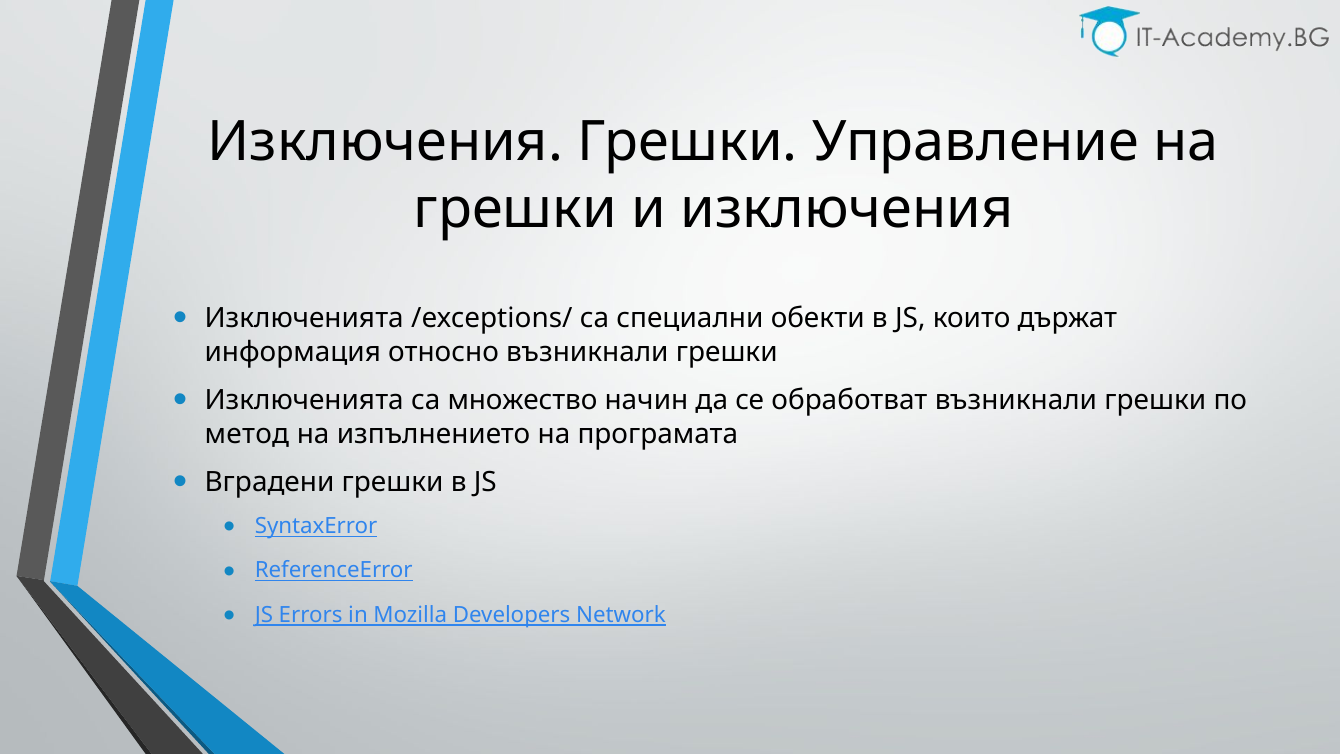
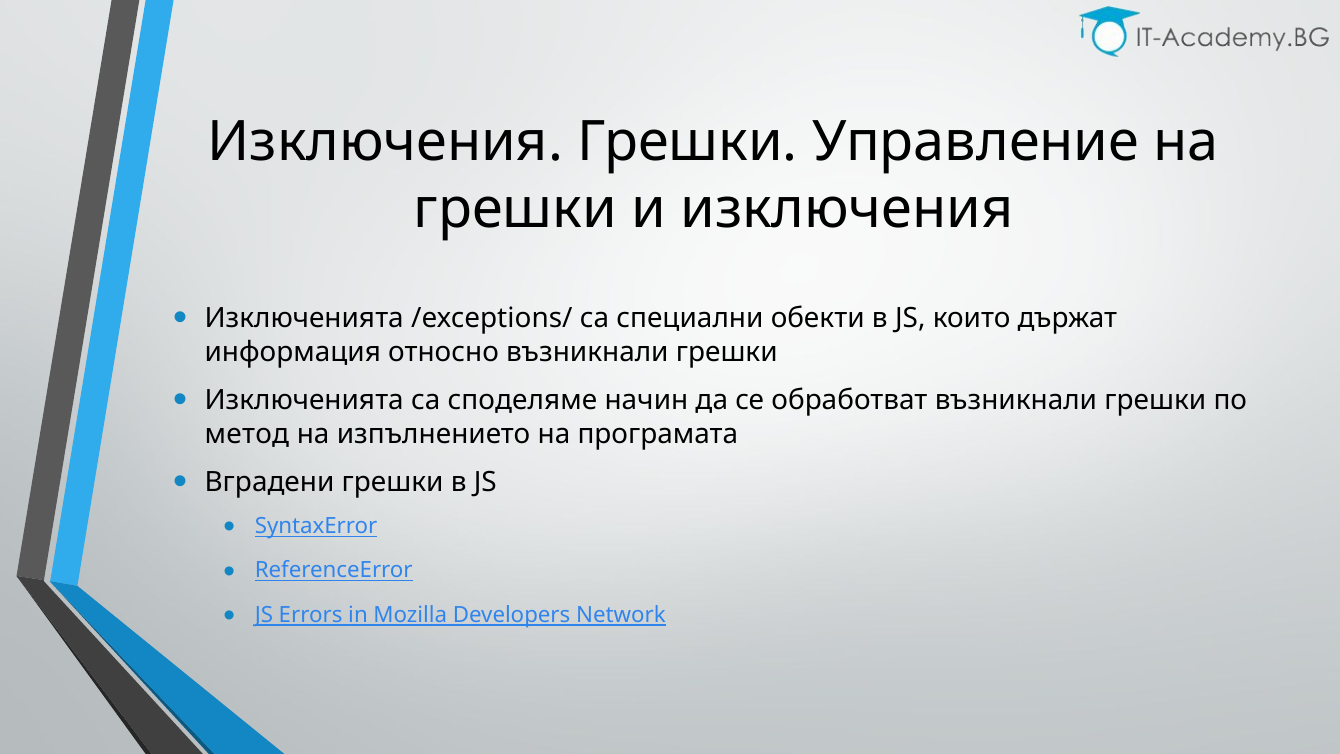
множество: множество -> споделяме (522, 400)
